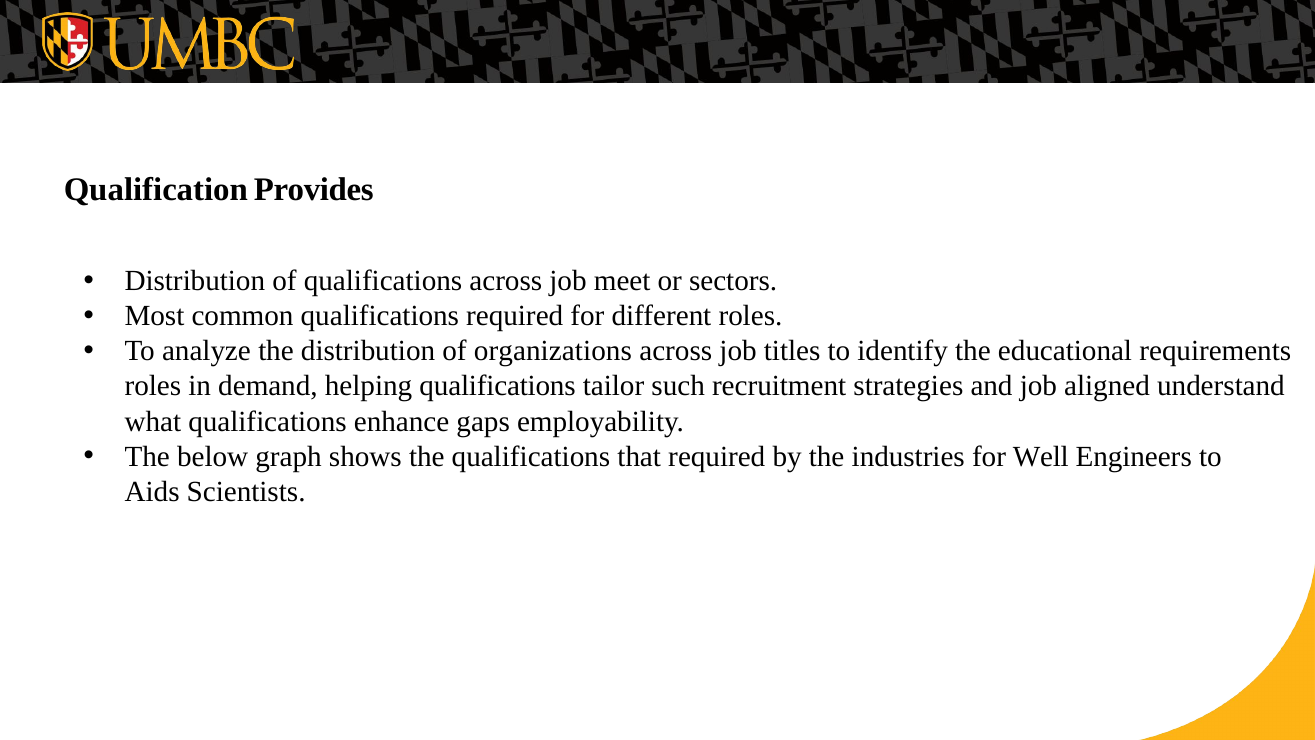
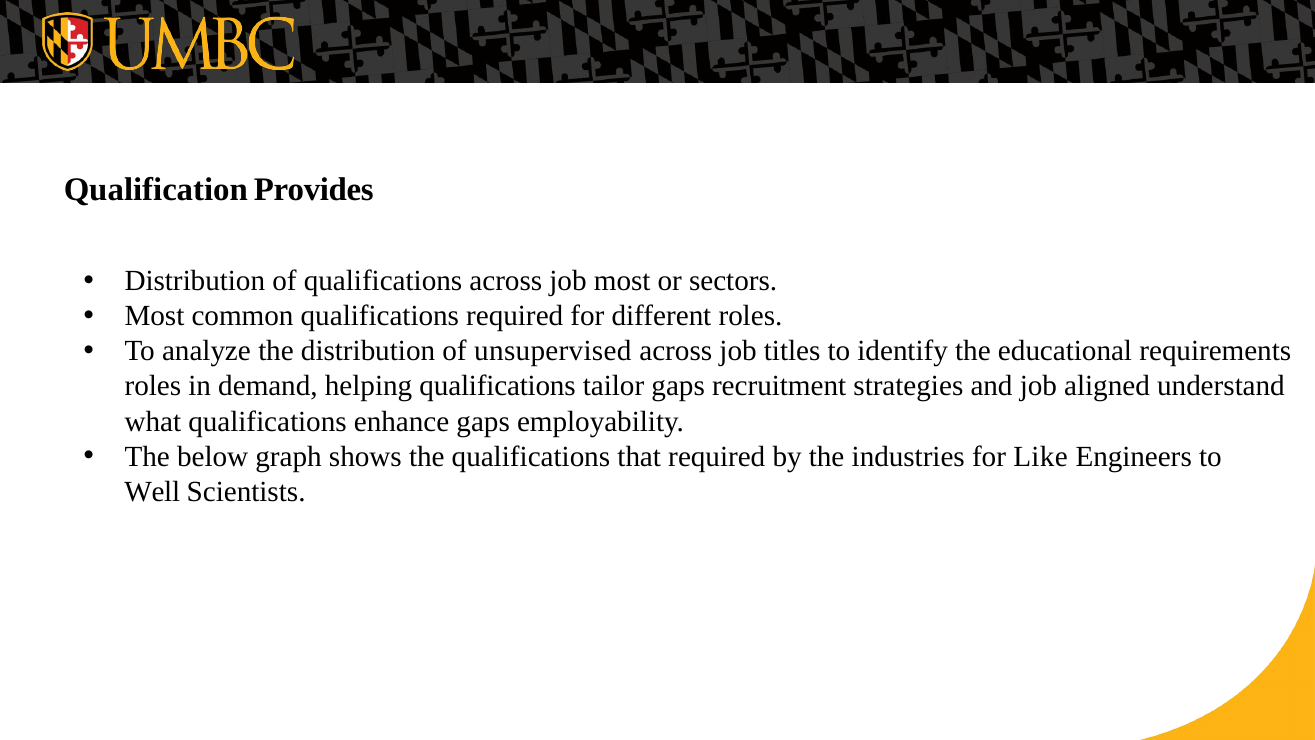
job meet: meet -> most (622, 281)
organizations: organizations -> unsupervised (553, 351)
tailor such: such -> gaps (678, 386)
Well: Well -> Like (1041, 456)
Aids: Aids -> Well (152, 491)
